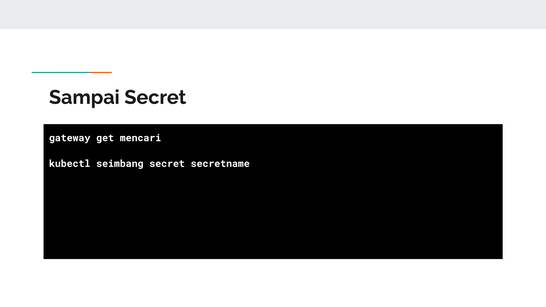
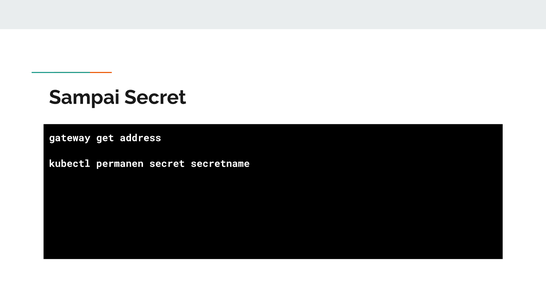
mencari: mencari -> address (140, 138)
seimbang: seimbang -> permanen (120, 164)
